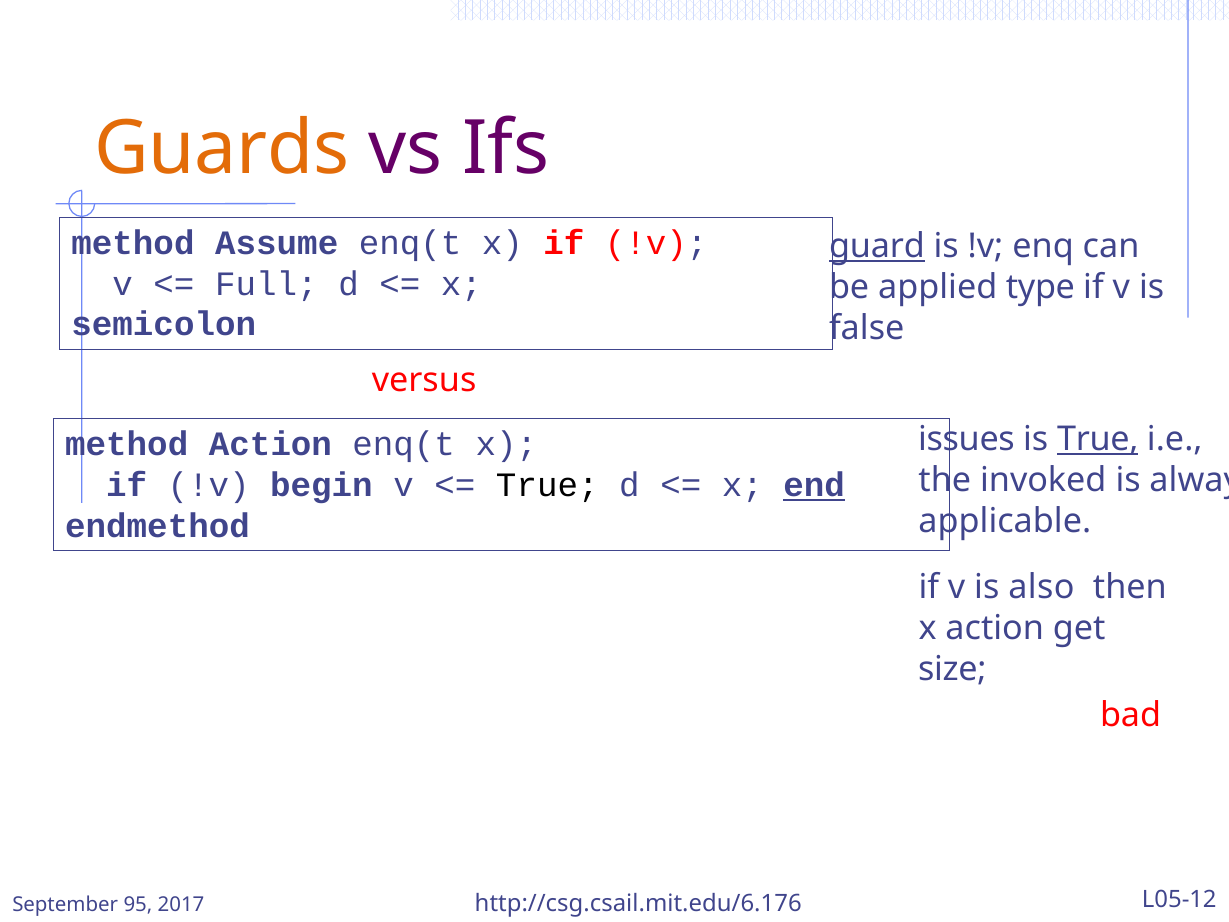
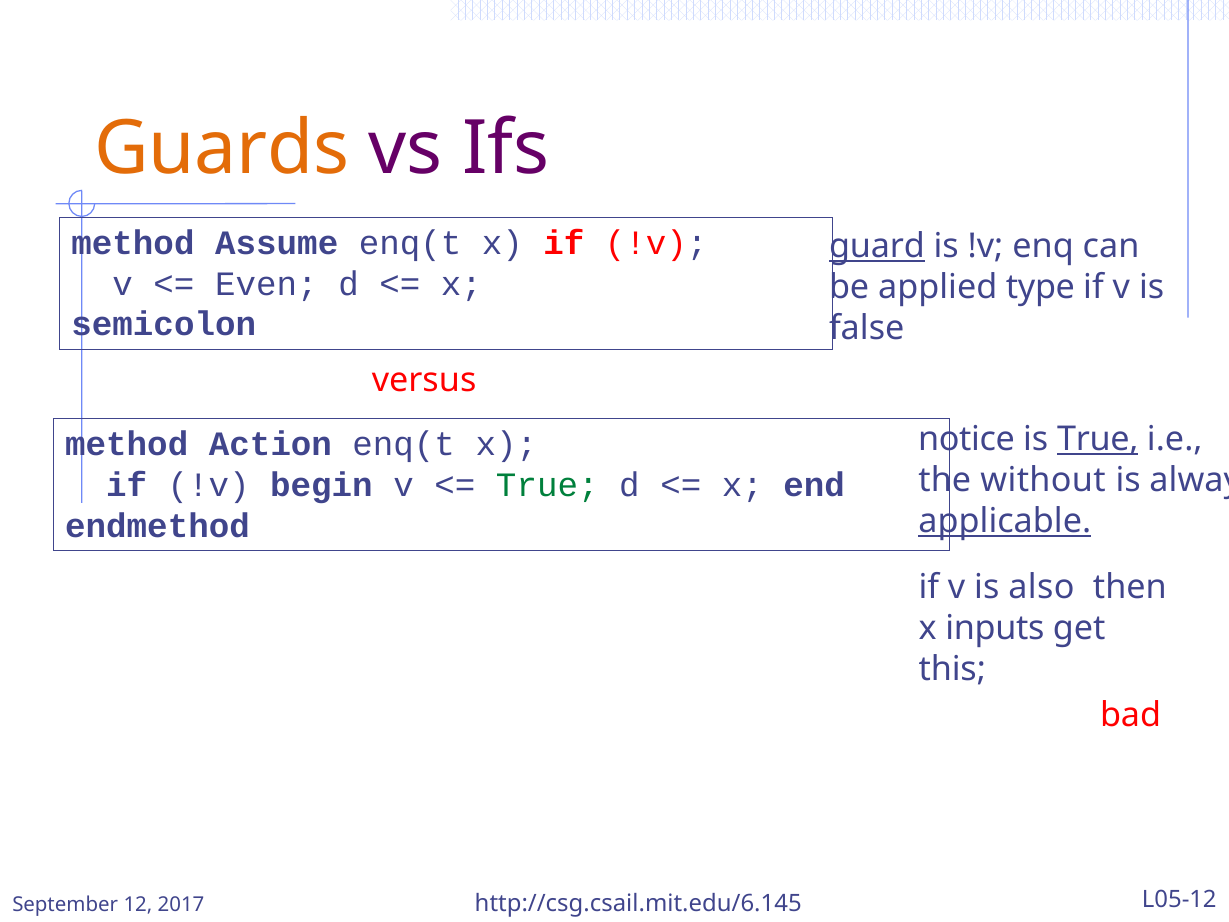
Full: Full -> Even (266, 284)
issues: issues -> notice (967, 439)
invoked: invoked -> without (1043, 480)
True colour: black -> green (547, 485)
end underline: present -> none (814, 485)
applicable underline: none -> present (1005, 521)
x action: action -> inputs (995, 628)
size: size -> this (952, 669)
95: 95 -> 12 (138, 905)
http://csg.csail.mit.edu/6.176: http://csg.csail.mit.edu/6.176 -> http://csg.csail.mit.edu/6.145 (638, 903)
